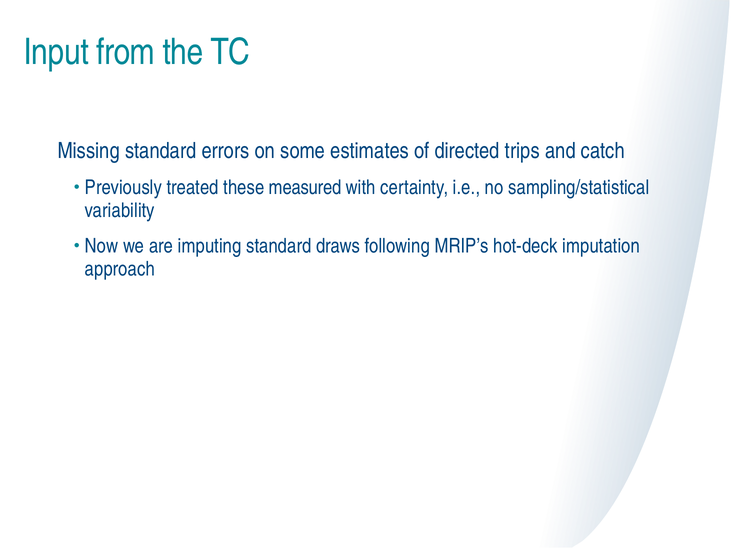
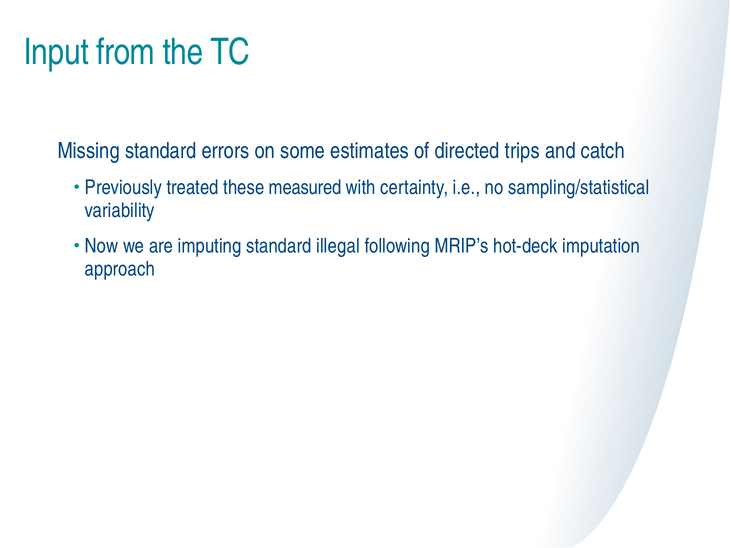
draws: draws -> illegal (338, 246)
